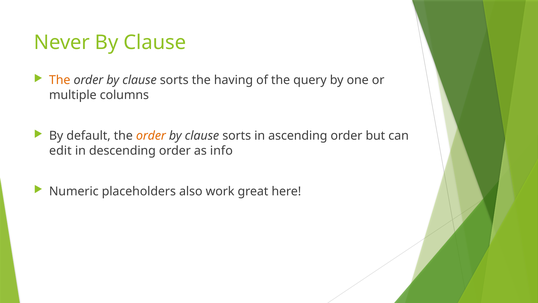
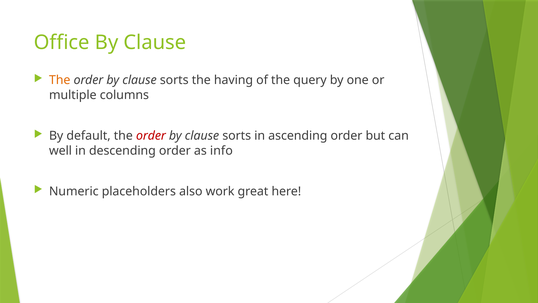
Never: Never -> Office (62, 42)
order colour: orange -> red (151, 136)
edit: edit -> well (60, 150)
